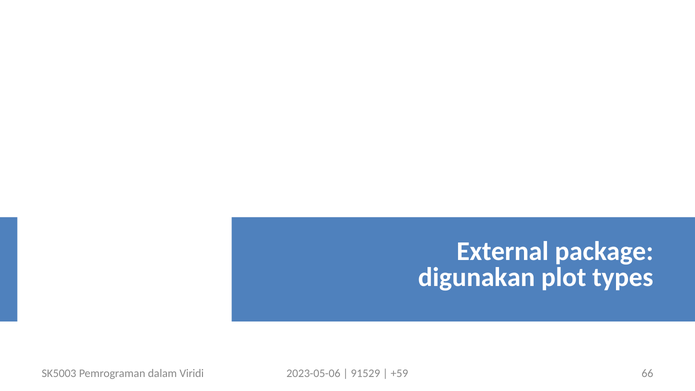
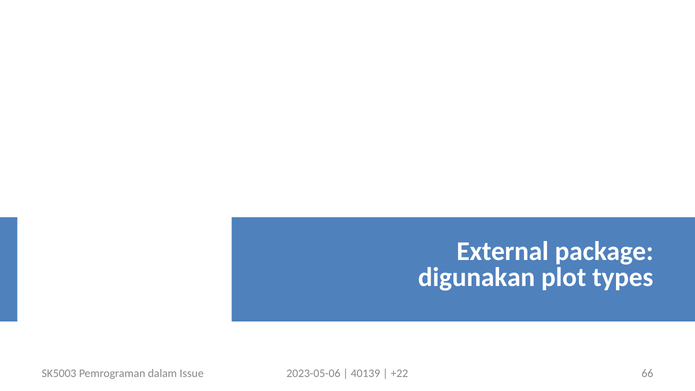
Viridi: Viridi -> Issue (192, 374)
91529: 91529 -> 40139 (366, 374)
+59: +59 -> +22 (399, 374)
